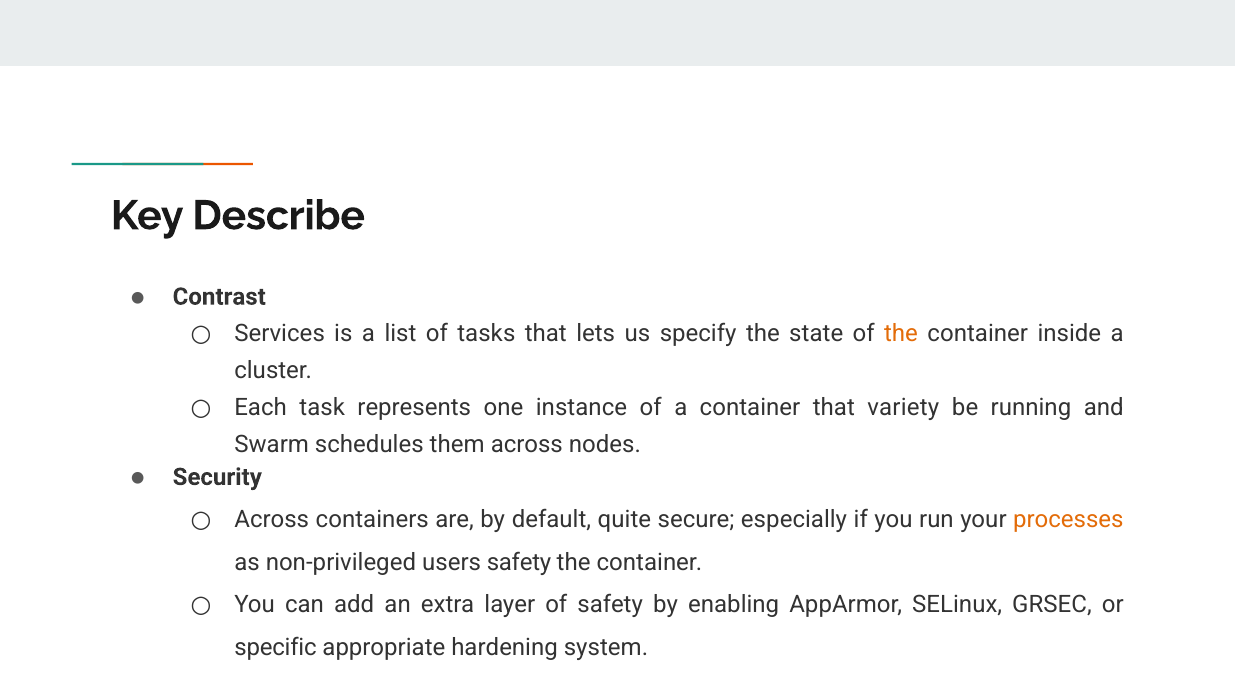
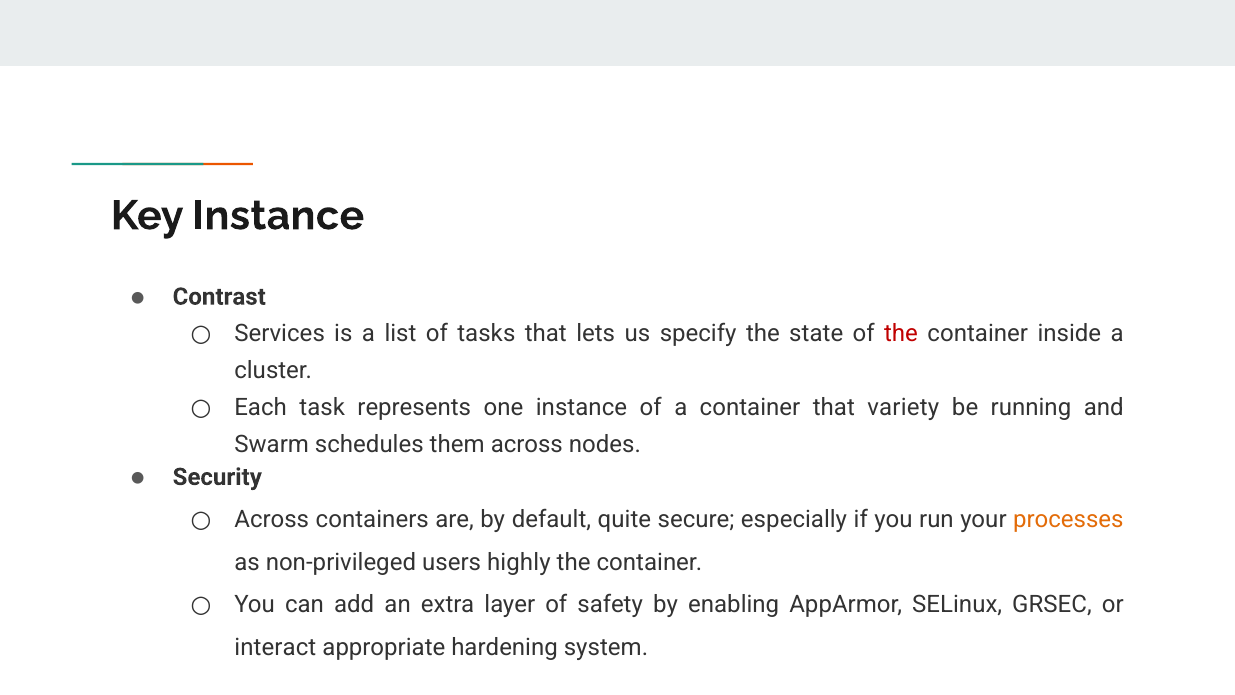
Key Describe: Describe -> Instance (278, 216)
the colour: orange -> red (901, 333)
users safety: safety -> highly (519, 562)
specific: specific -> interact (275, 647)
